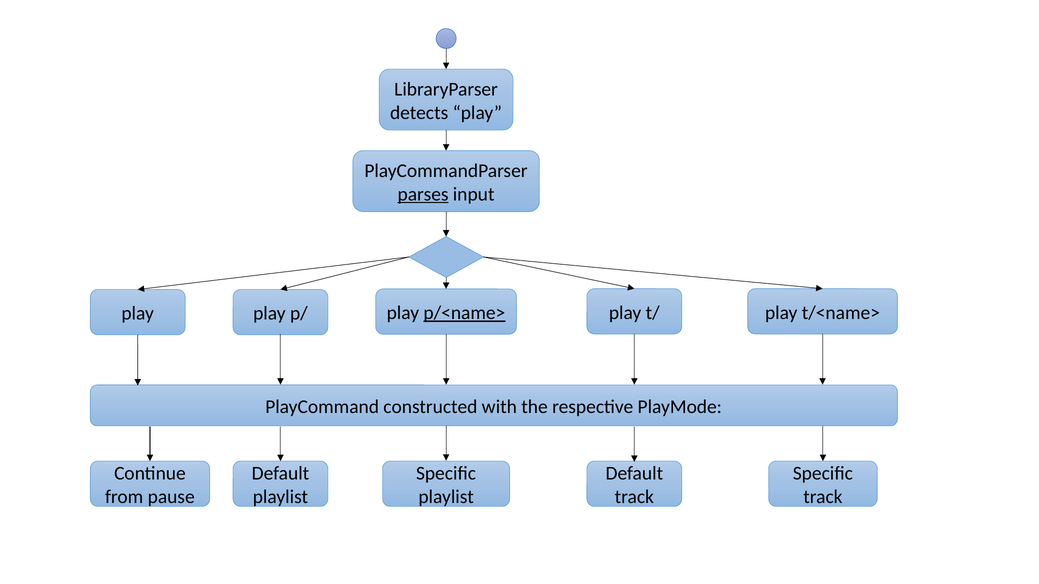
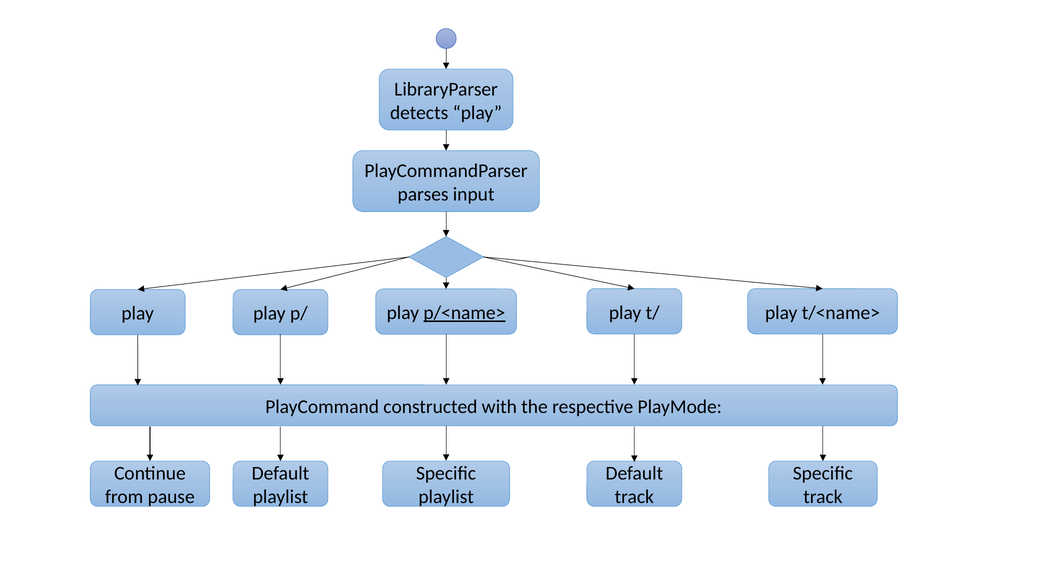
parses underline: present -> none (423, 194)
